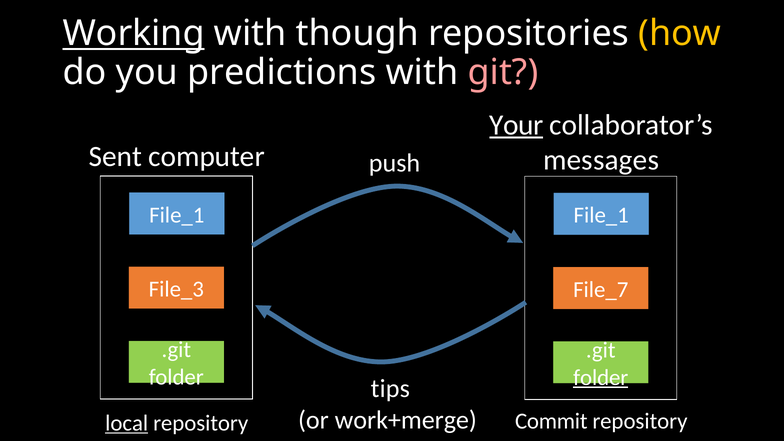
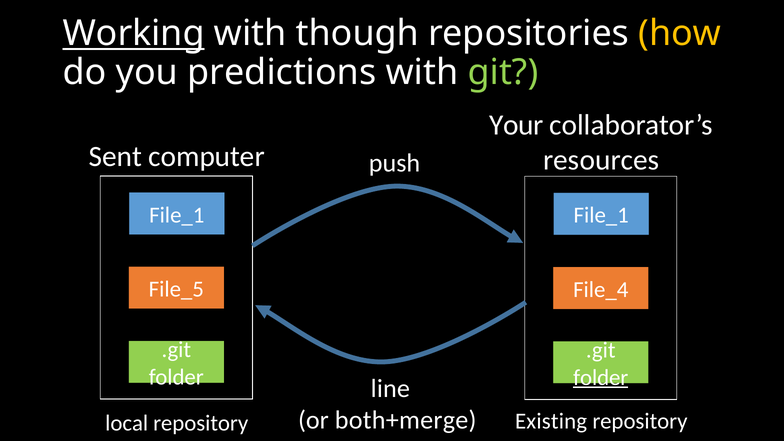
git colour: pink -> light green (503, 72)
Your underline: present -> none (516, 125)
messages: messages -> resources (601, 160)
File_3: File_3 -> File_5 (176, 289)
File_7: File_7 -> File_4 (601, 290)
tips: tips -> line (390, 389)
work+merge: work+merge -> both+merge (406, 420)
local underline: present -> none (127, 423)
Commit: Commit -> Existing (551, 421)
